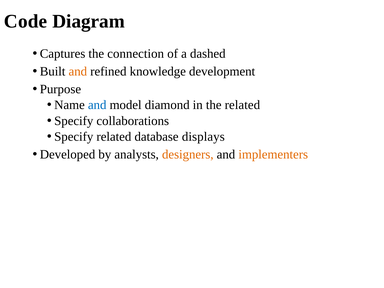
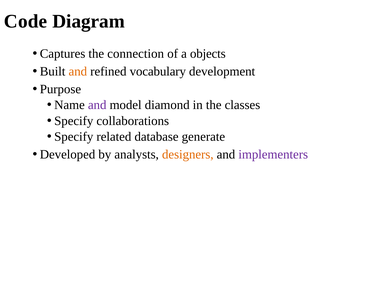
dashed: dashed -> objects (208, 54)
knowledge: knowledge -> vocabulary (158, 71)
and colour: blue -> purple (97, 105)
the related: related -> classes (242, 105)
displays: displays -> generate (203, 137)
implementers colour: orange -> purple (273, 154)
